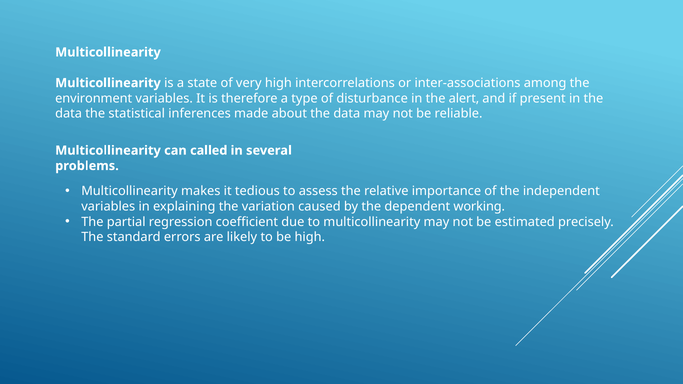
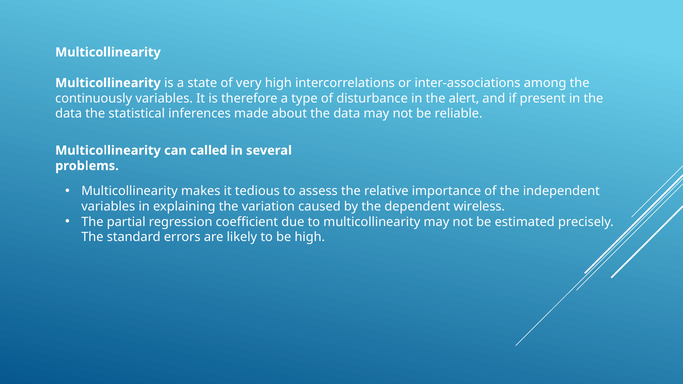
environment: environment -> continuously (94, 98)
working: working -> wireless (479, 207)
